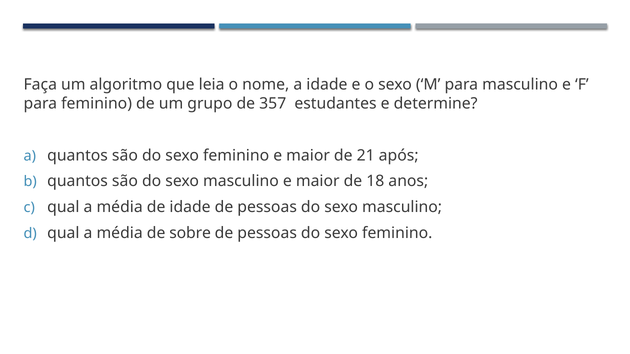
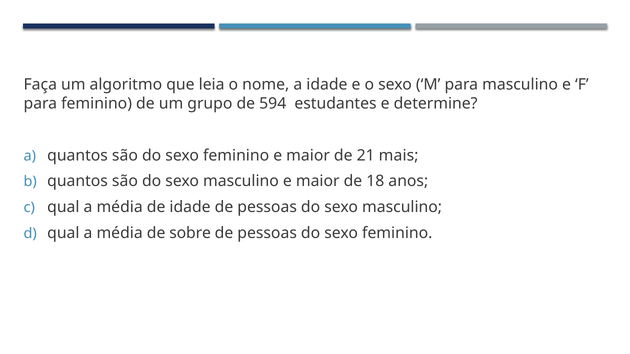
357: 357 -> 594 (273, 104)
após: após -> mais (399, 156)
